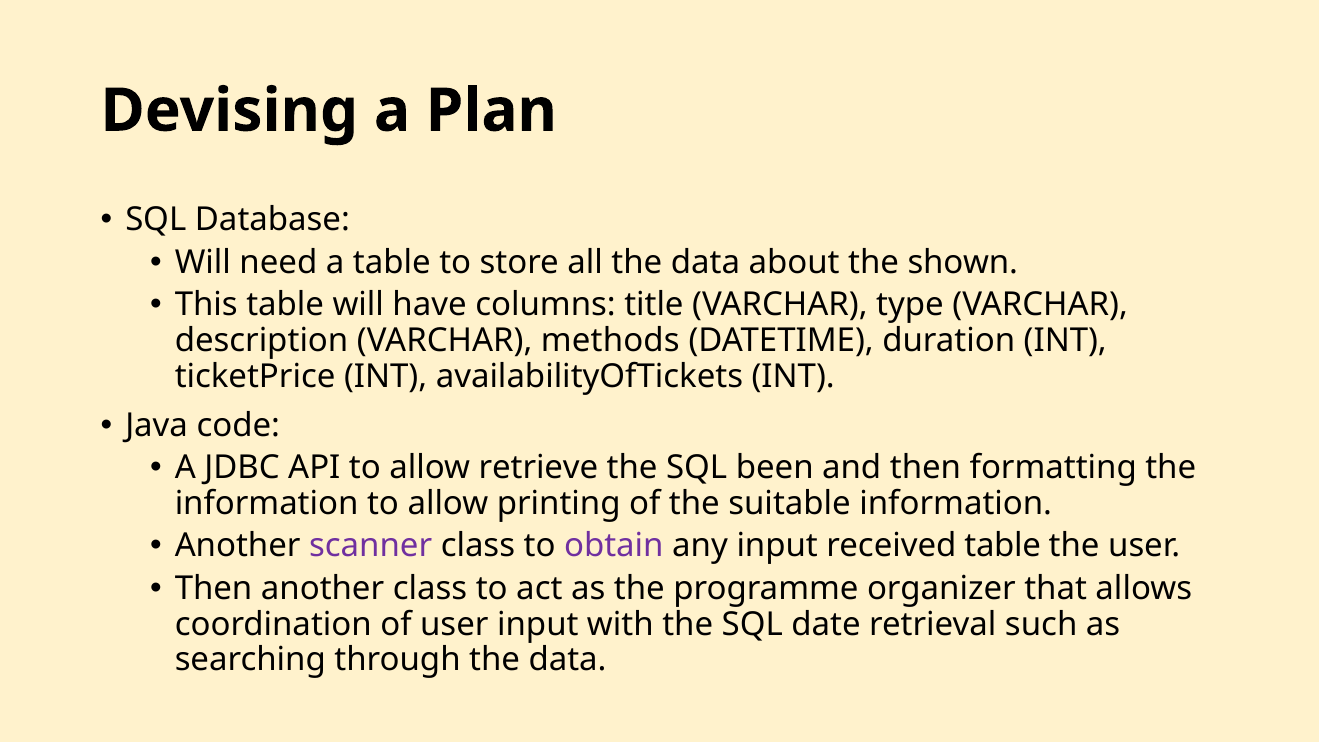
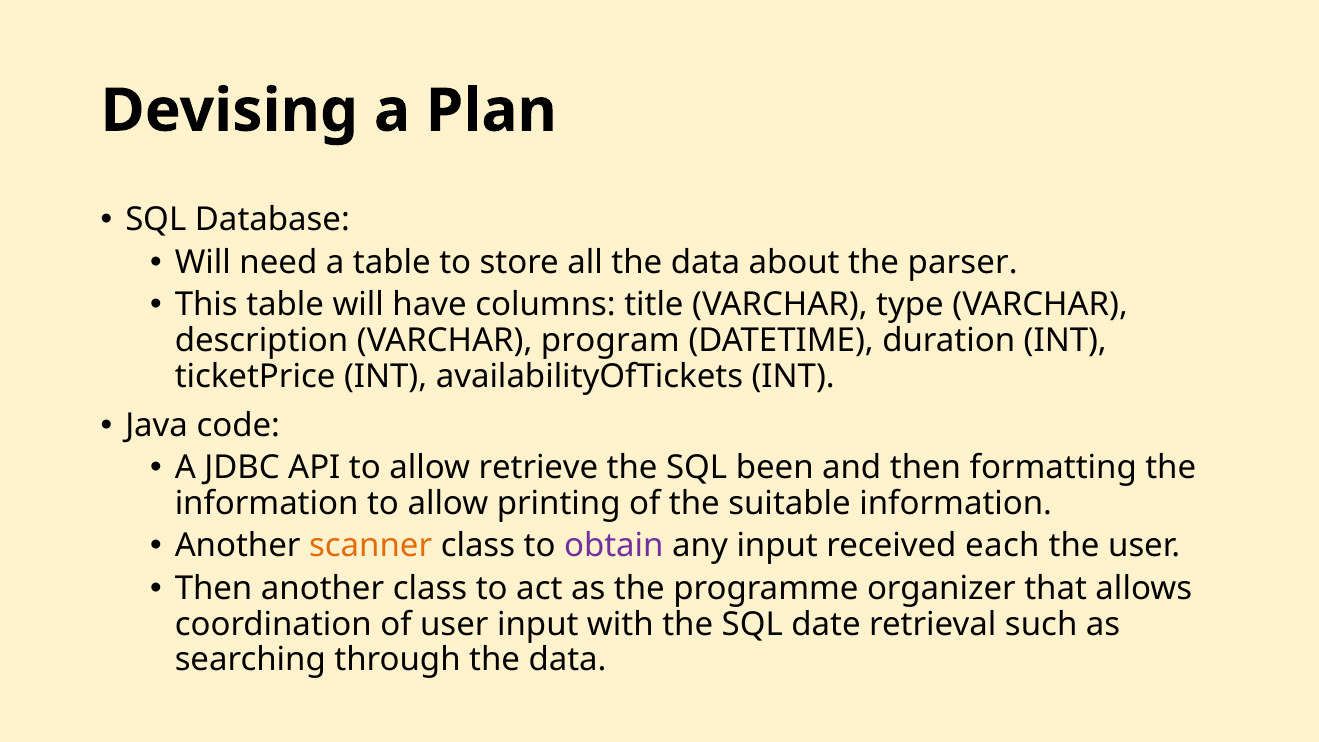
shown: shown -> parser (963, 263)
methods: methods -> program (610, 341)
scanner colour: purple -> orange (371, 546)
received table: table -> each (1002, 546)
